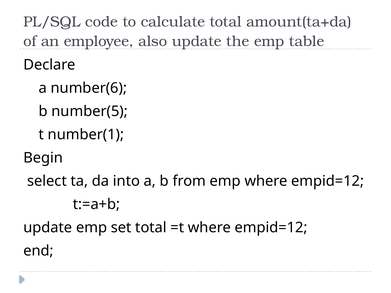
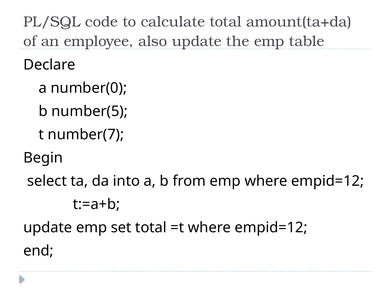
number(6: number(6 -> number(0 (89, 88)
number(1: number(1 -> number(7 (86, 135)
